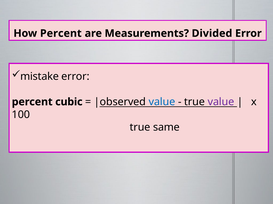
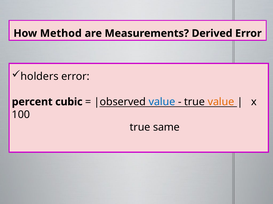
How Percent: Percent -> Method (61, 33)
Divided: Divided -> Derived (212, 33)
mistake: mistake -> holders (40, 77)
value colour: purple -> orange (221, 102)
